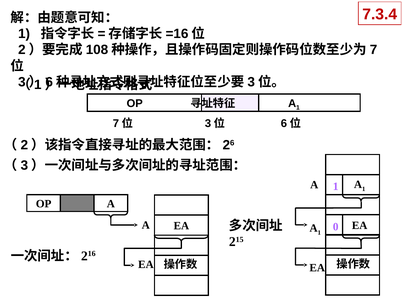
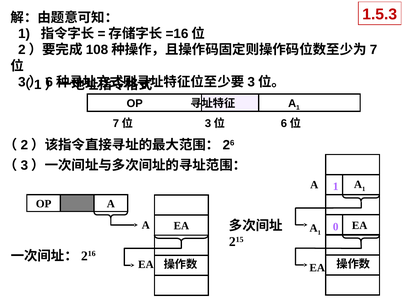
7.3.4: 7.3.4 -> 1.5.3 (380, 14)
